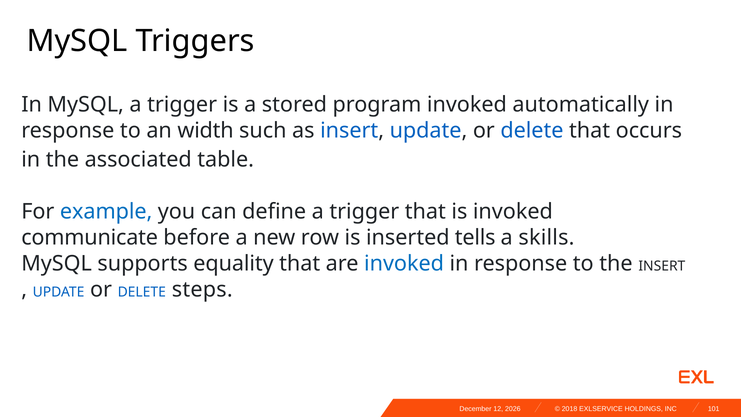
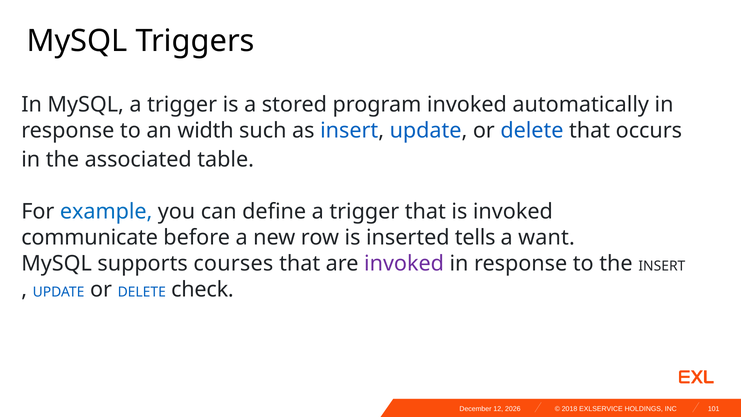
skills: skills -> want (547, 238)
equality: equality -> courses (233, 264)
invoked colour: blue -> purple (404, 264)
steps: steps -> check (202, 289)
